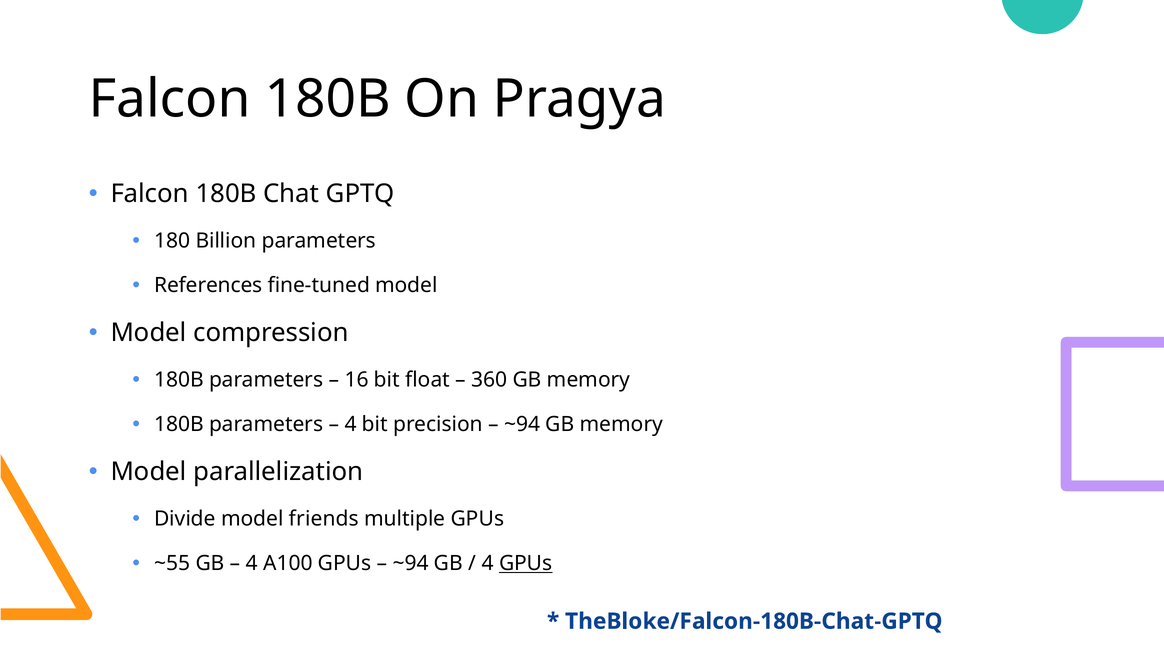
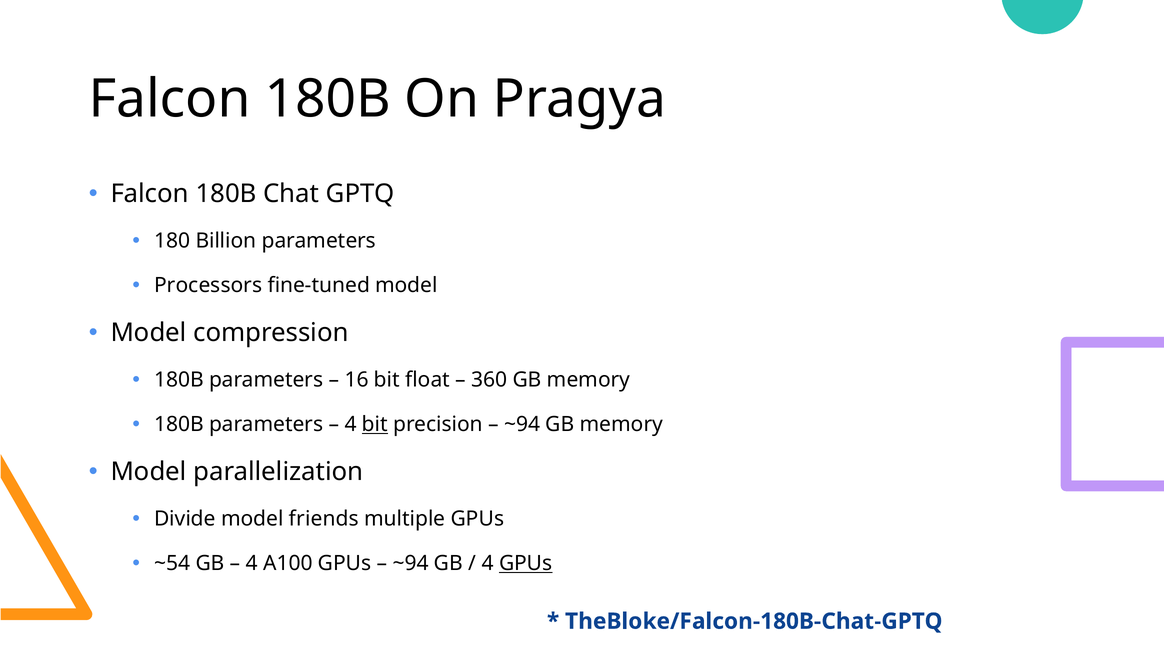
References: References -> Processors (208, 285)
bit underline: none -> present (375, 424)
~55: ~55 -> ~54 (172, 563)
